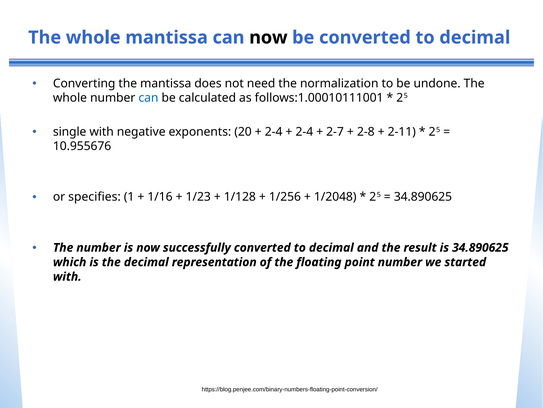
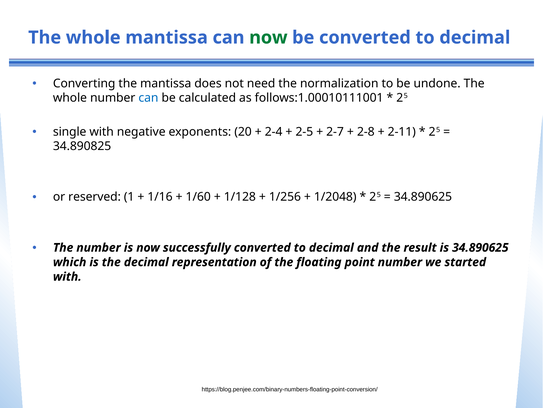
now colour: black -> green (268, 37)
2-4: 2-4 -> 2-5 (304, 131)
10.955676: 10.955676 -> 34.890825 (82, 146)
specifies: specifies -> reserved (95, 197)
1/23: 1/23 -> 1/60 (198, 197)
